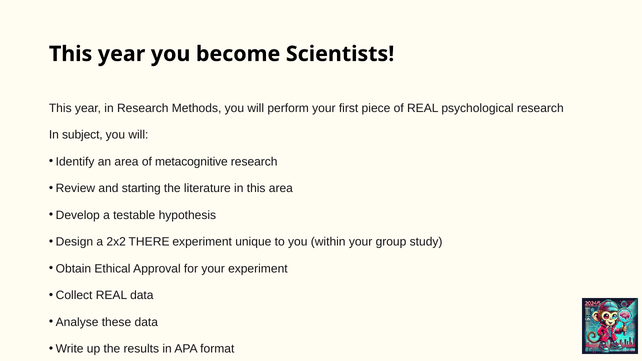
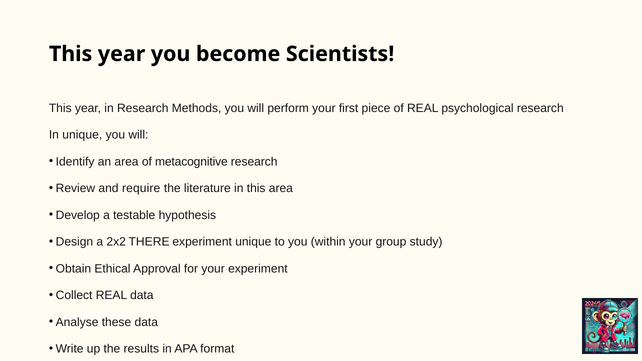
In subject: subject -> unique (82, 135)
starting: starting -> require (141, 188)
